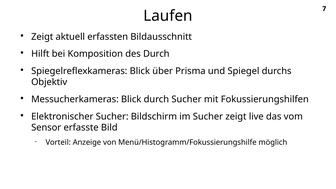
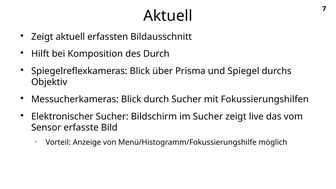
Laufen: Laufen -> Aktuell (168, 16)
